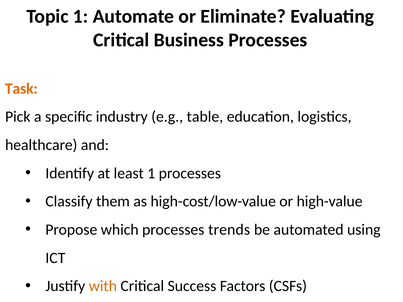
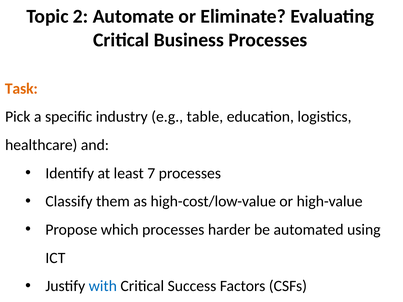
Topic 1: 1 -> 2 (81, 16)
least 1: 1 -> 7 (151, 173)
trends: trends -> harder (229, 230)
with colour: orange -> blue (103, 286)
